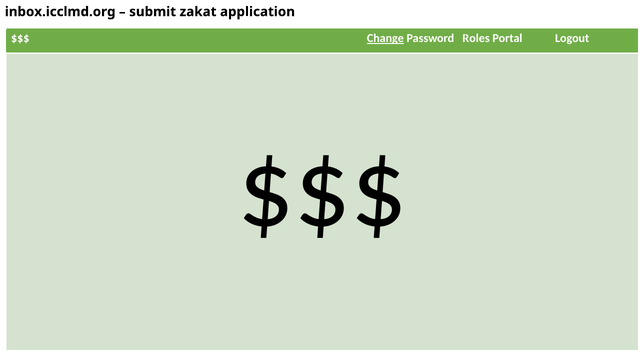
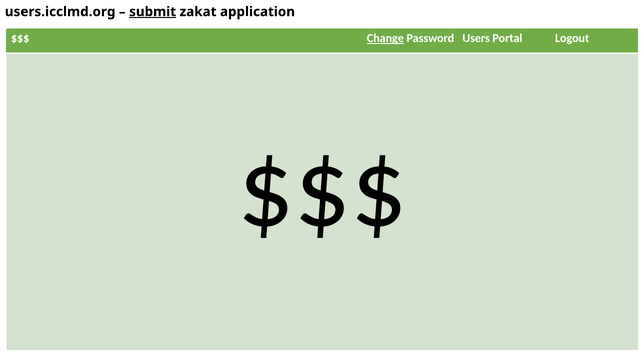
inbox.icclmd.org: inbox.icclmd.org -> users.icclmd.org (60, 12)
submit underline: none -> present (153, 12)
Roles: Roles -> Users (476, 38)
